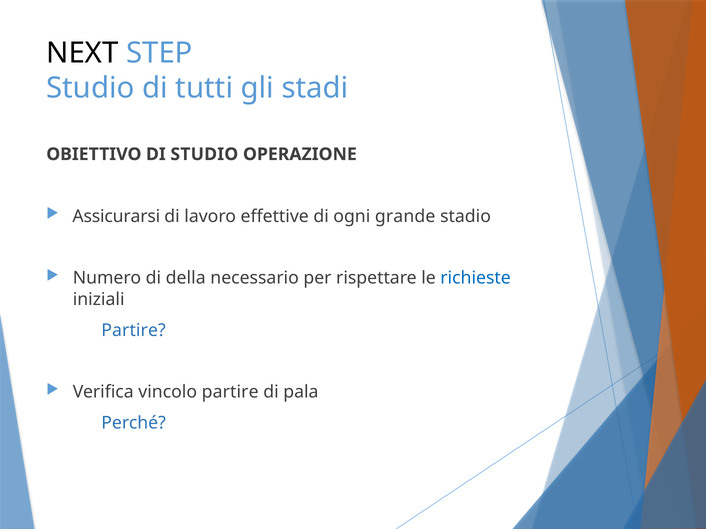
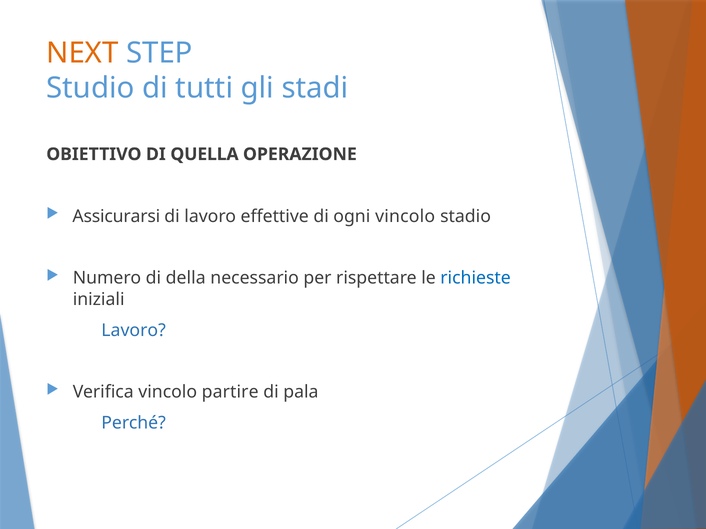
NEXT colour: black -> orange (82, 53)
DI STUDIO: STUDIO -> QUELLA (204, 154)
ogni grande: grande -> vincolo (405, 216)
Partire: Partire -> Lavoro (134, 331)
